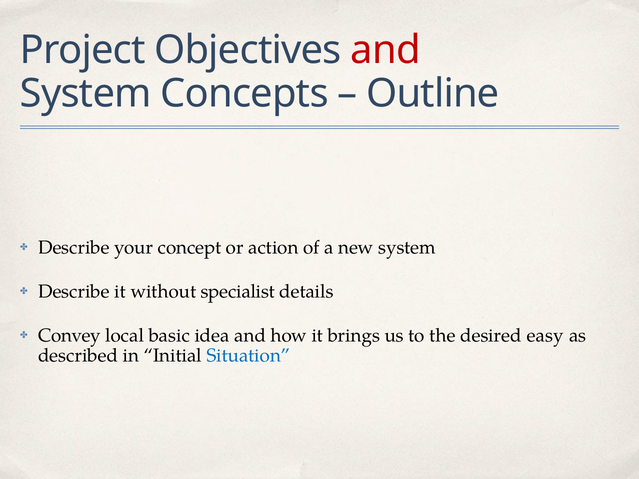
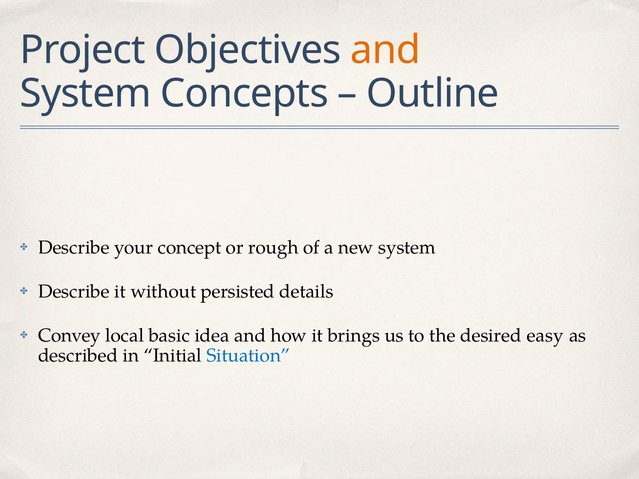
and colour: red -> orange (385, 50)
action: action -> rough (273, 248)
specialist: specialist -> persisted (238, 292)
